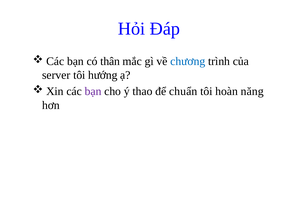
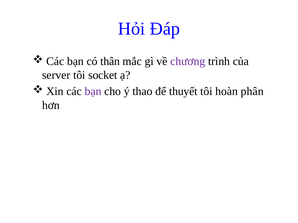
chương colour: blue -> purple (188, 61)
hướng: hướng -> socket (103, 75)
chuẩn: chuẩn -> thuyết (183, 92)
năng: năng -> phân (252, 92)
